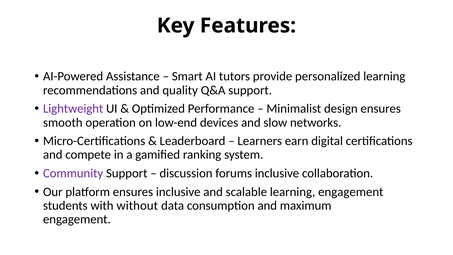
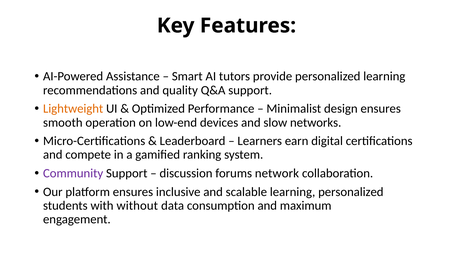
Lightweight colour: purple -> orange (73, 109)
forums inclusive: inclusive -> network (277, 173)
learning engagement: engagement -> personalized (351, 192)
